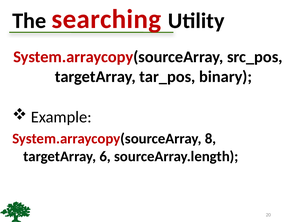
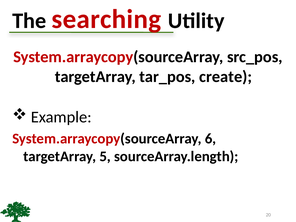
binary: binary -> create (226, 77)
8: 8 -> 6 (210, 139)
6: 6 -> 5 (105, 156)
